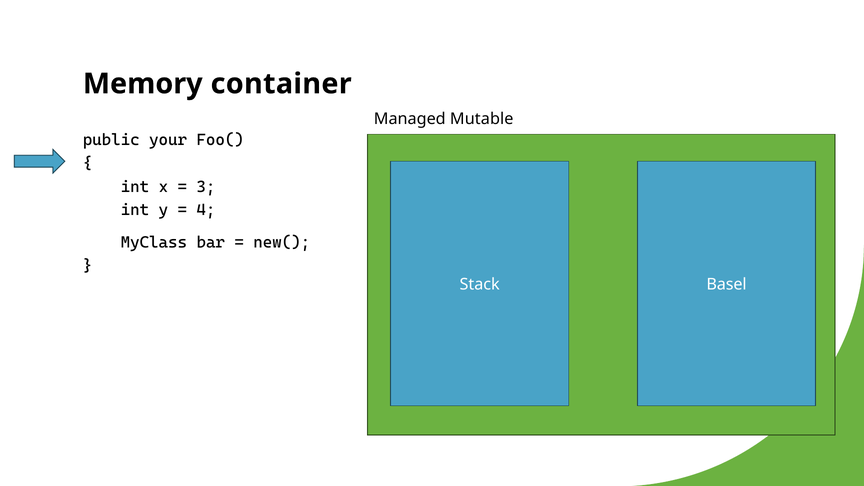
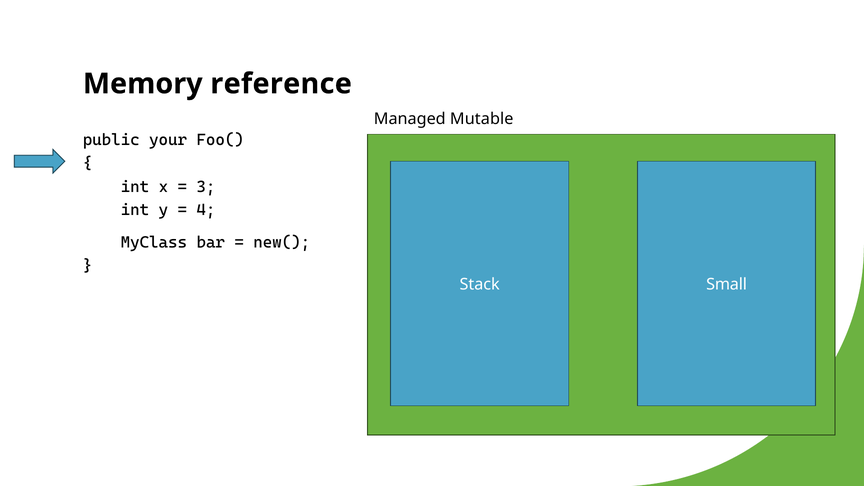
container: container -> reference (281, 84)
Basel: Basel -> Small (727, 285)
